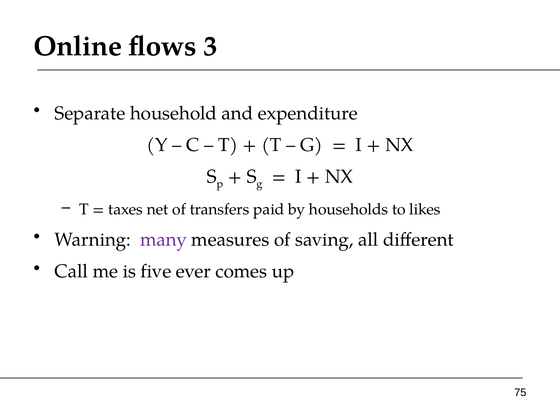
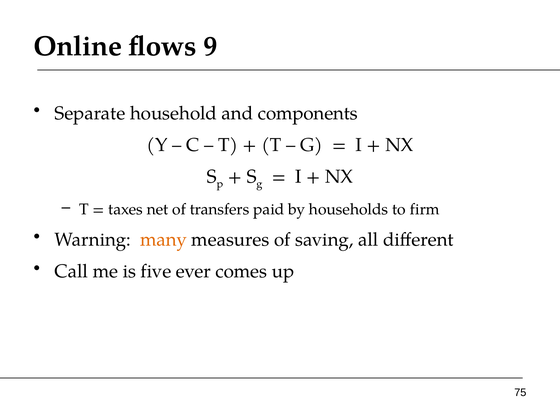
3: 3 -> 9 (210, 46)
expenditure: expenditure -> components (308, 113)
likes: likes -> firm (425, 209)
many colour: purple -> orange (164, 240)
